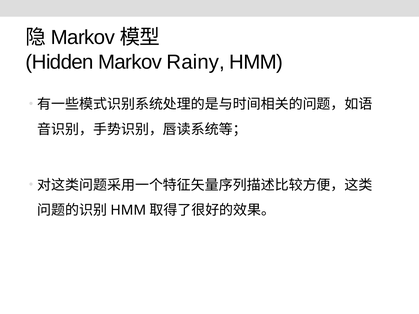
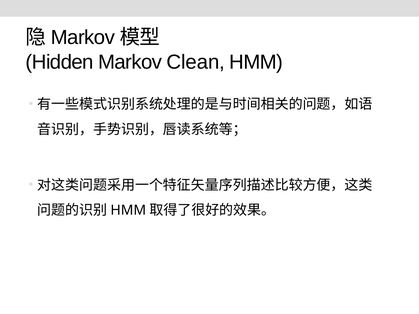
Rainy: Rainy -> Clean (196, 62)
